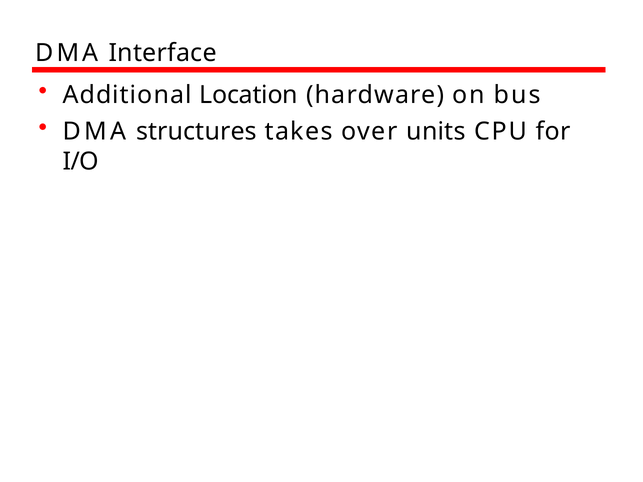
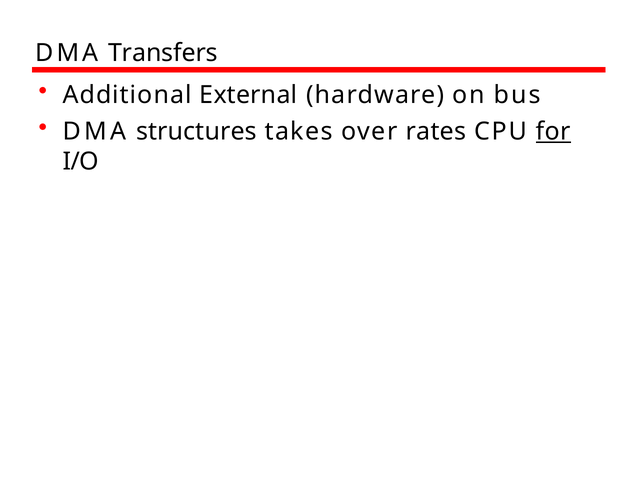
Interface: Interface -> Transfers (163, 53)
Location: Location -> External (248, 95)
units: units -> rates (436, 131)
for underline: none -> present (553, 131)
